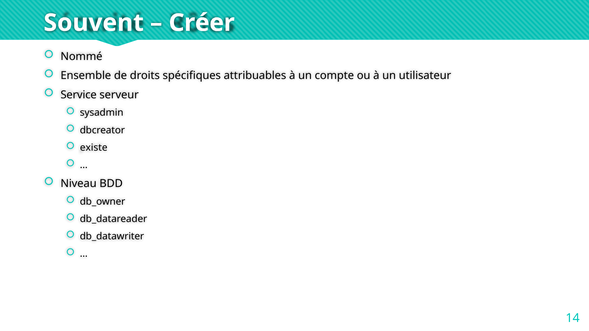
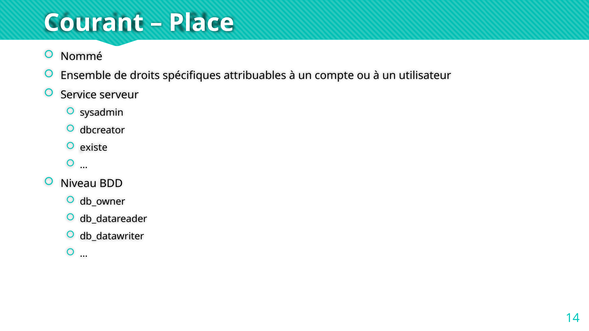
Souvent: Souvent -> Courant (94, 23)
Créer: Créer -> Place (201, 23)
